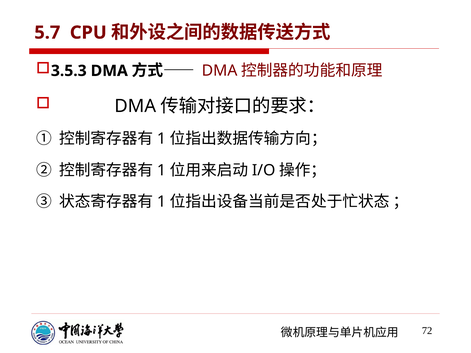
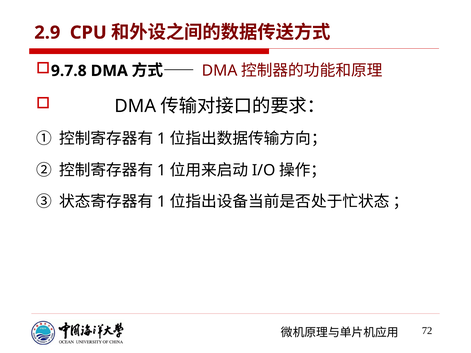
5.7: 5.7 -> 2.9 (47, 33)
3.5.3: 3.5.3 -> 9.7.8 (69, 71)
